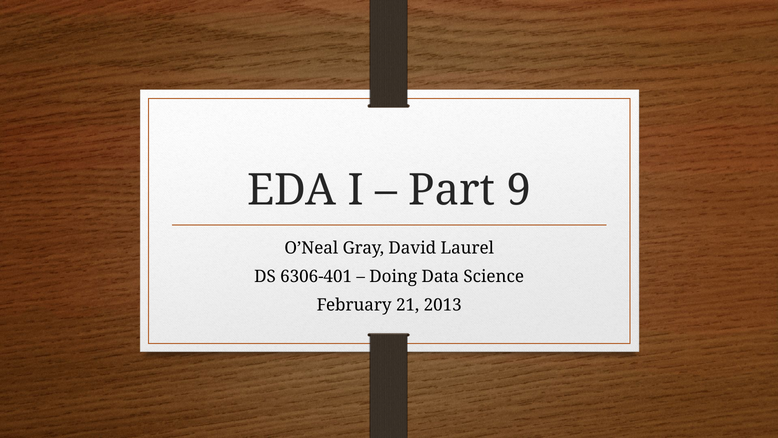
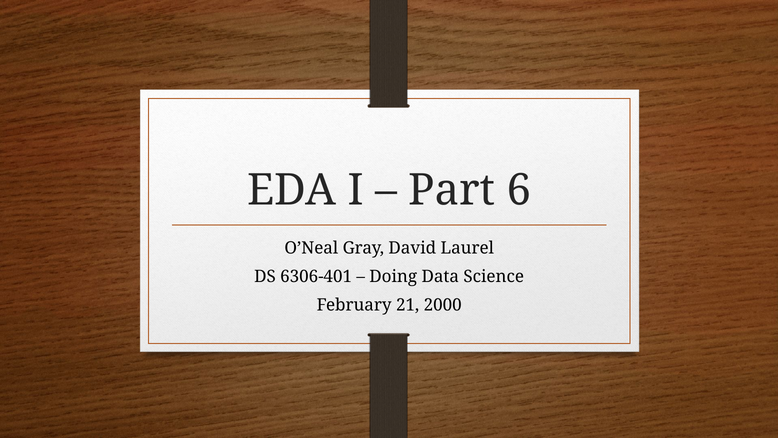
9: 9 -> 6 (519, 190)
2013: 2013 -> 2000 (443, 305)
